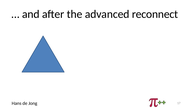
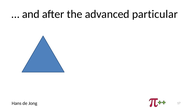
reconnect: reconnect -> particular (155, 14)
